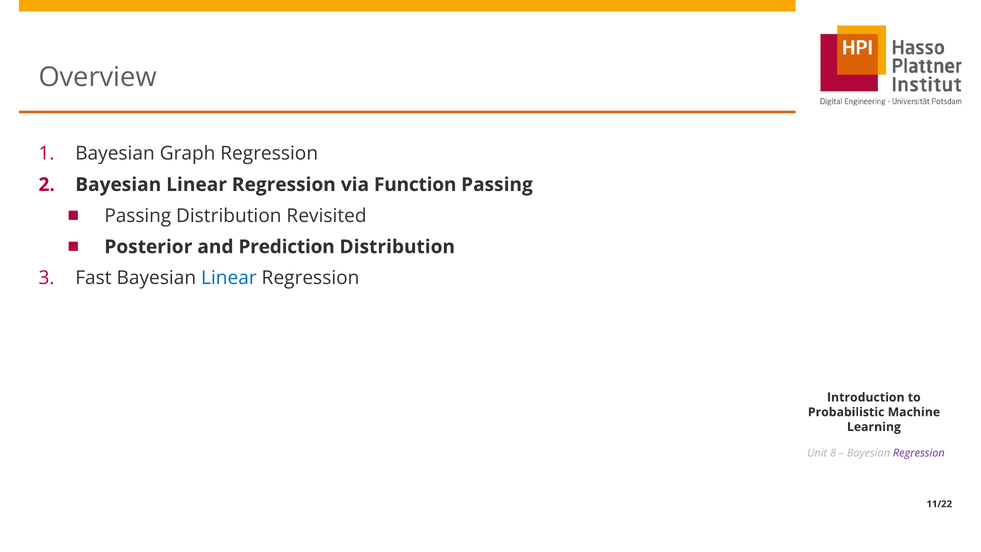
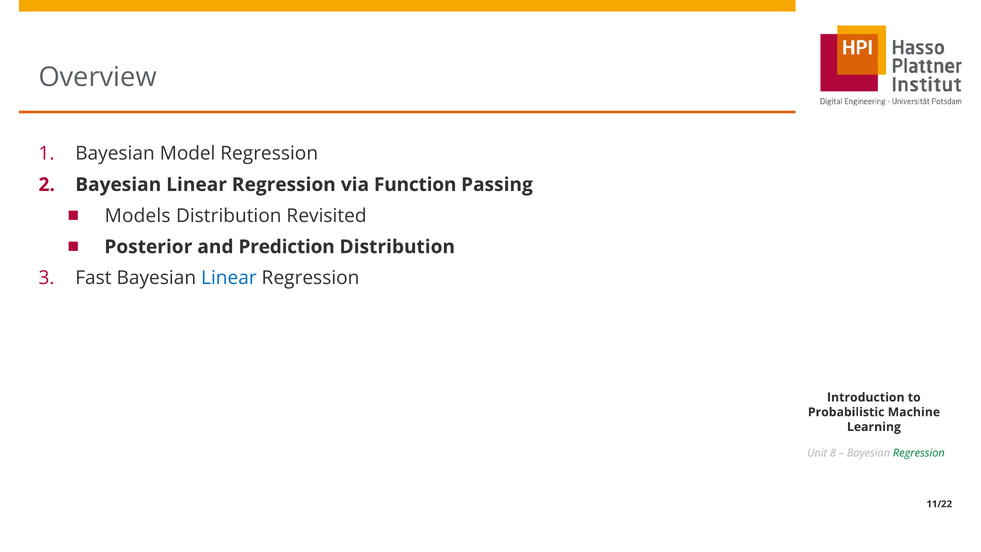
Graph: Graph -> Model (188, 154)
Passing: Passing -> Models (138, 216)
Regression colour: purple -> green (919, 453)
